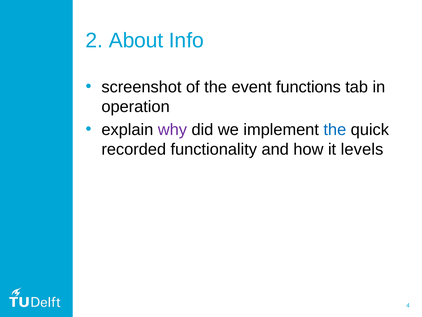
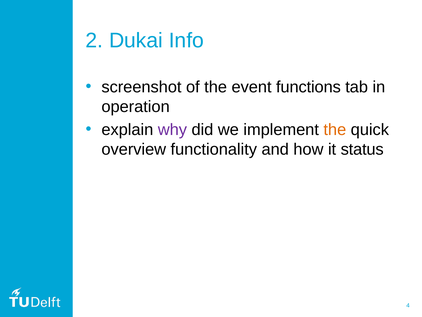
About: About -> Dukai (136, 41)
the colour: blue -> orange (335, 130)
recorded: recorded -> overview (134, 149)
levels: levels -> status (362, 149)
